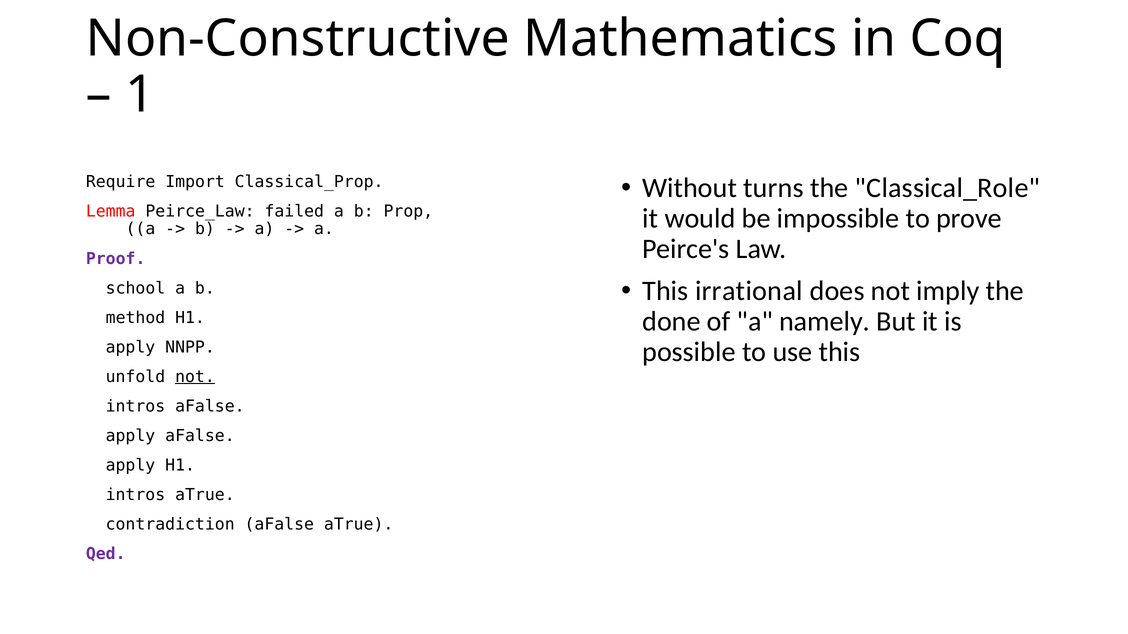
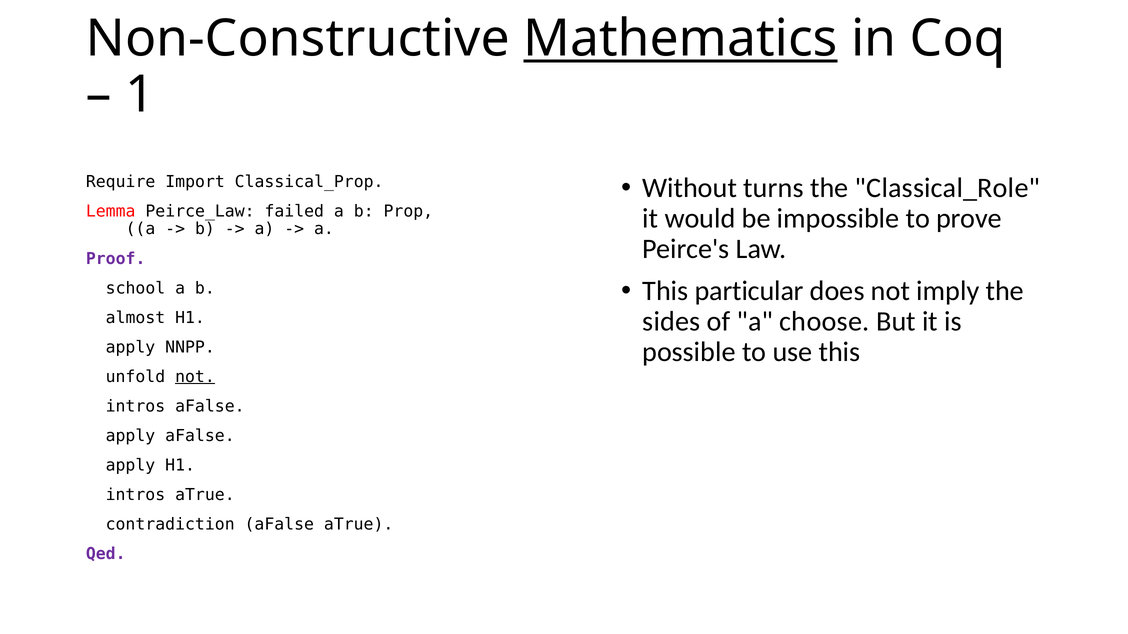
Mathematics underline: none -> present (680, 39)
irrational: irrational -> particular (749, 291)
done: done -> sides (671, 322)
namely: namely -> choose (824, 322)
method: method -> almost (135, 318)
